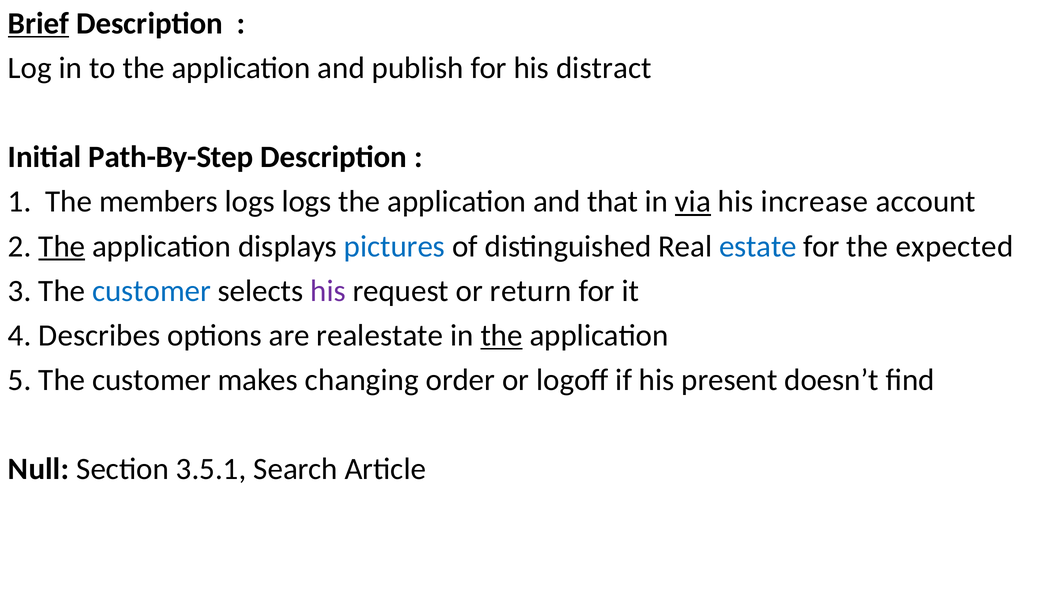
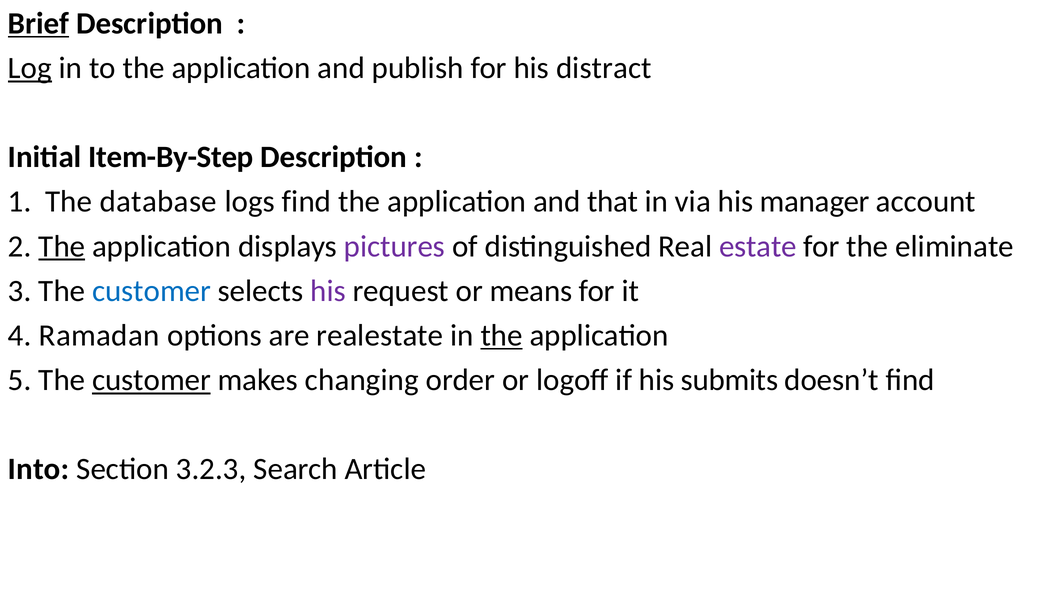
Log underline: none -> present (30, 68)
Path-By-Step: Path-By-Step -> Item-By-Step (171, 157)
members: members -> database (158, 202)
logs logs: logs -> find (307, 202)
via underline: present -> none (693, 202)
increase: increase -> manager (815, 202)
pictures colour: blue -> purple (395, 246)
estate colour: blue -> purple (758, 246)
expected: expected -> eliminate (955, 246)
return: return -> means (531, 291)
Describes: Describes -> Ramadan (99, 336)
customer underline: none -> present (152, 380)
present: present -> submits (730, 380)
Null: Null -> Into (39, 470)
3.5.1: 3.5.1 -> 3.2.3 (211, 470)
